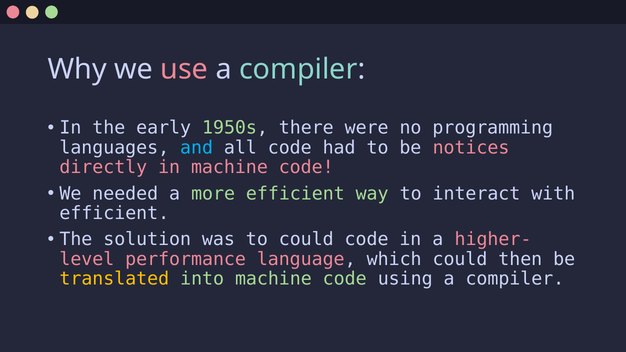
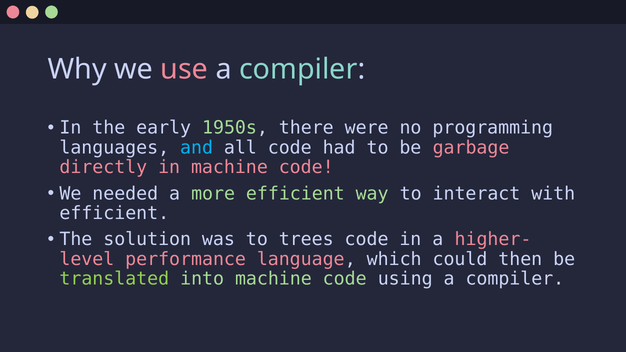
notices: notices -> garbage (471, 148)
to could: could -> trees (306, 240)
translated colour: yellow -> light green (114, 279)
